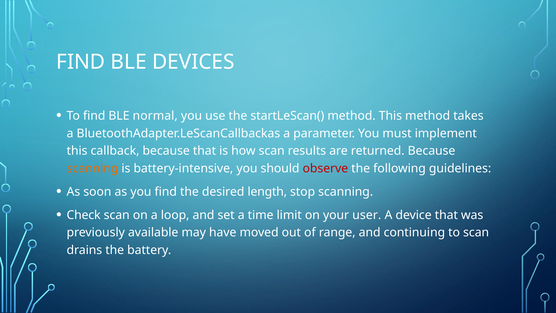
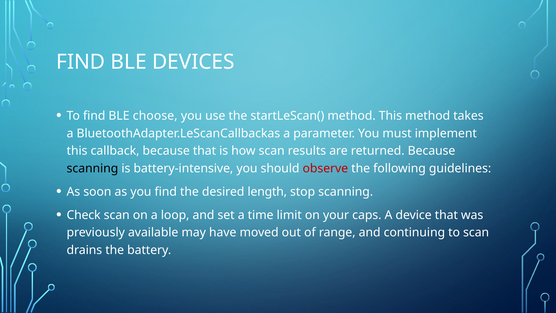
normal: normal -> choose (155, 116)
scanning colour: orange -> black (92, 168)
user: user -> caps (367, 215)
